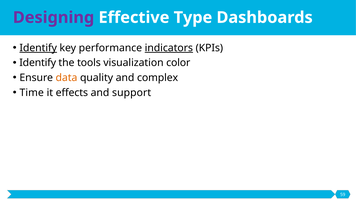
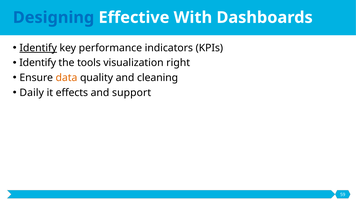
Designing colour: purple -> blue (54, 18)
Type: Type -> With (193, 18)
indicators underline: present -> none (169, 48)
color: color -> right (178, 63)
complex: complex -> cleaning (158, 78)
Time: Time -> Daily (32, 93)
